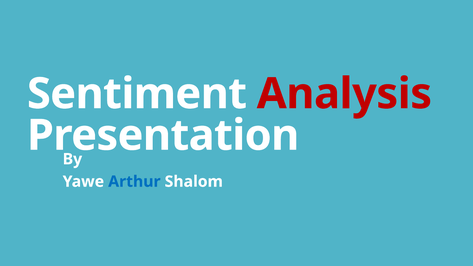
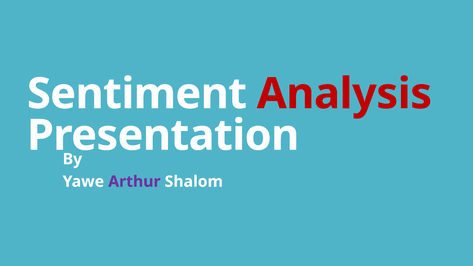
Arthur colour: blue -> purple (134, 182)
